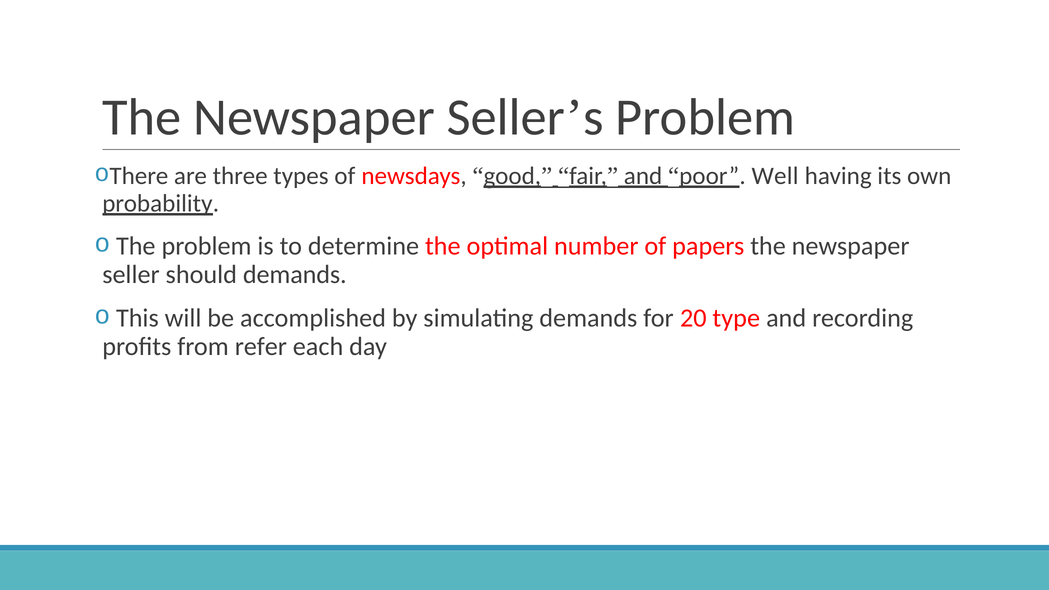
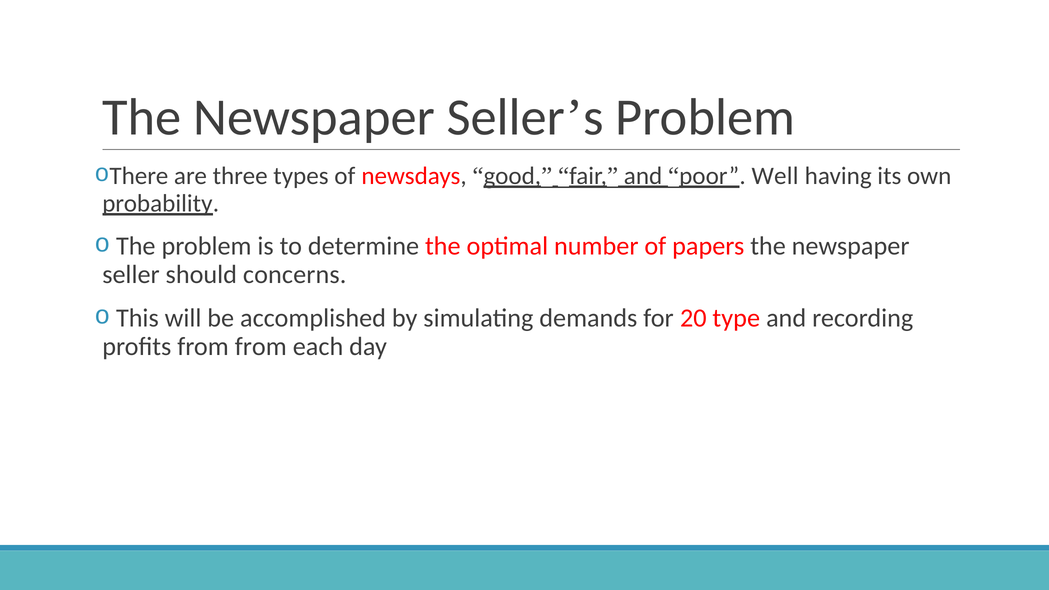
should demands: demands -> concerns (295, 275)
from refer: refer -> from (261, 347)
